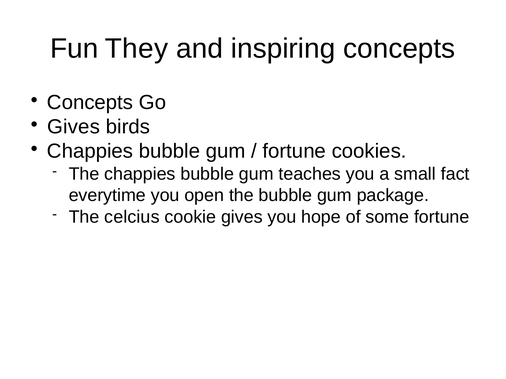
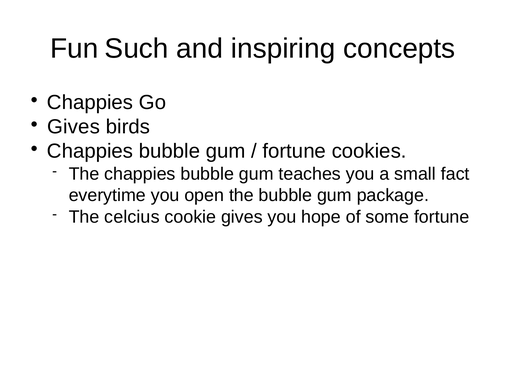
They: They -> Such (137, 49)
Concepts: Concepts -> Chappies (90, 102)
